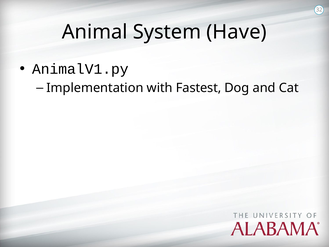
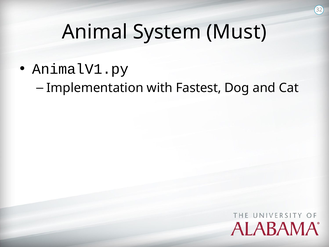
Have: Have -> Must (237, 32)
